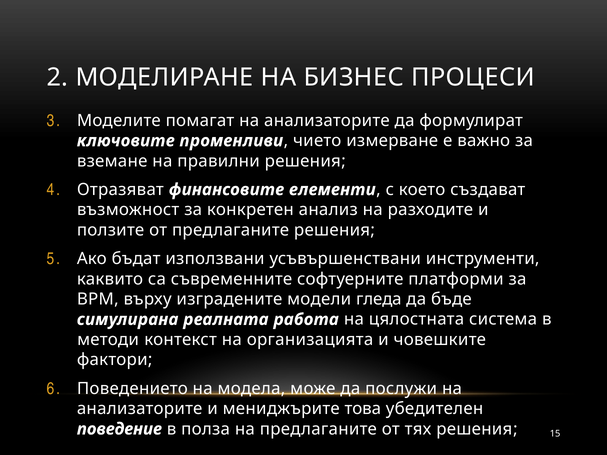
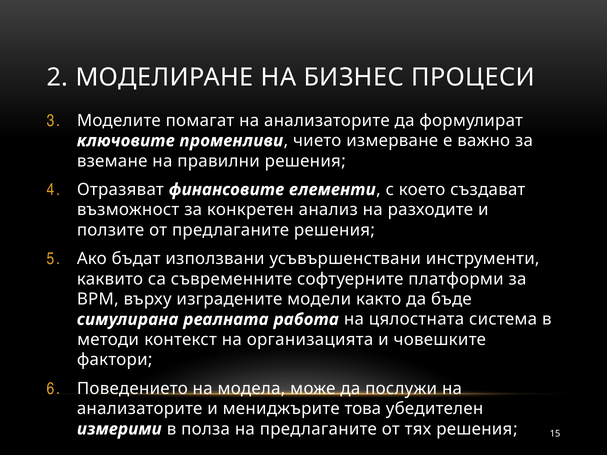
гледа: гледа -> както (379, 299)
поведение: поведение -> измерими (119, 429)
